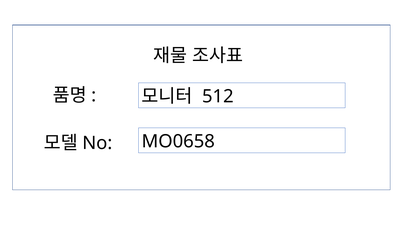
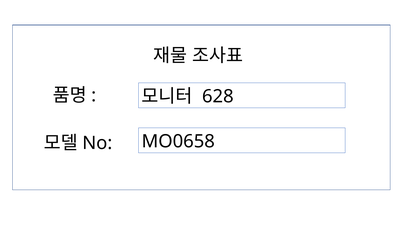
512: 512 -> 628 (218, 97)
